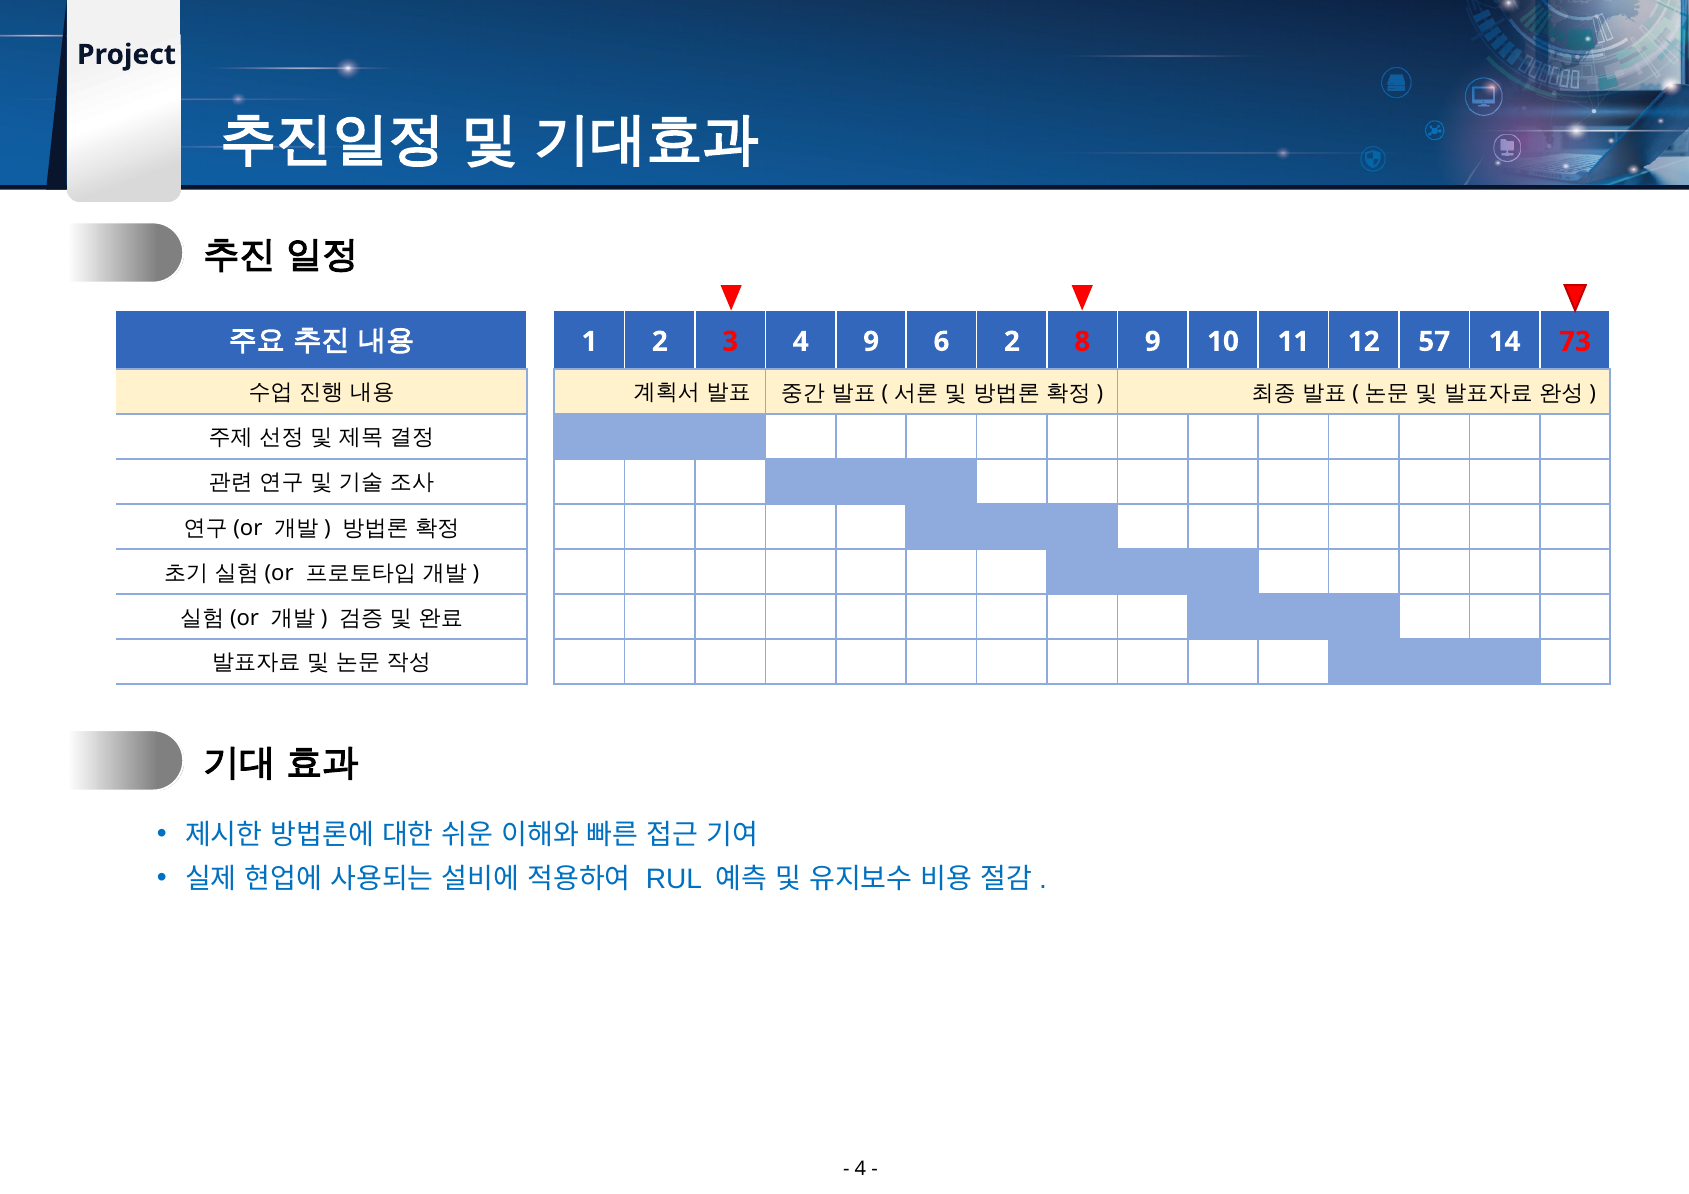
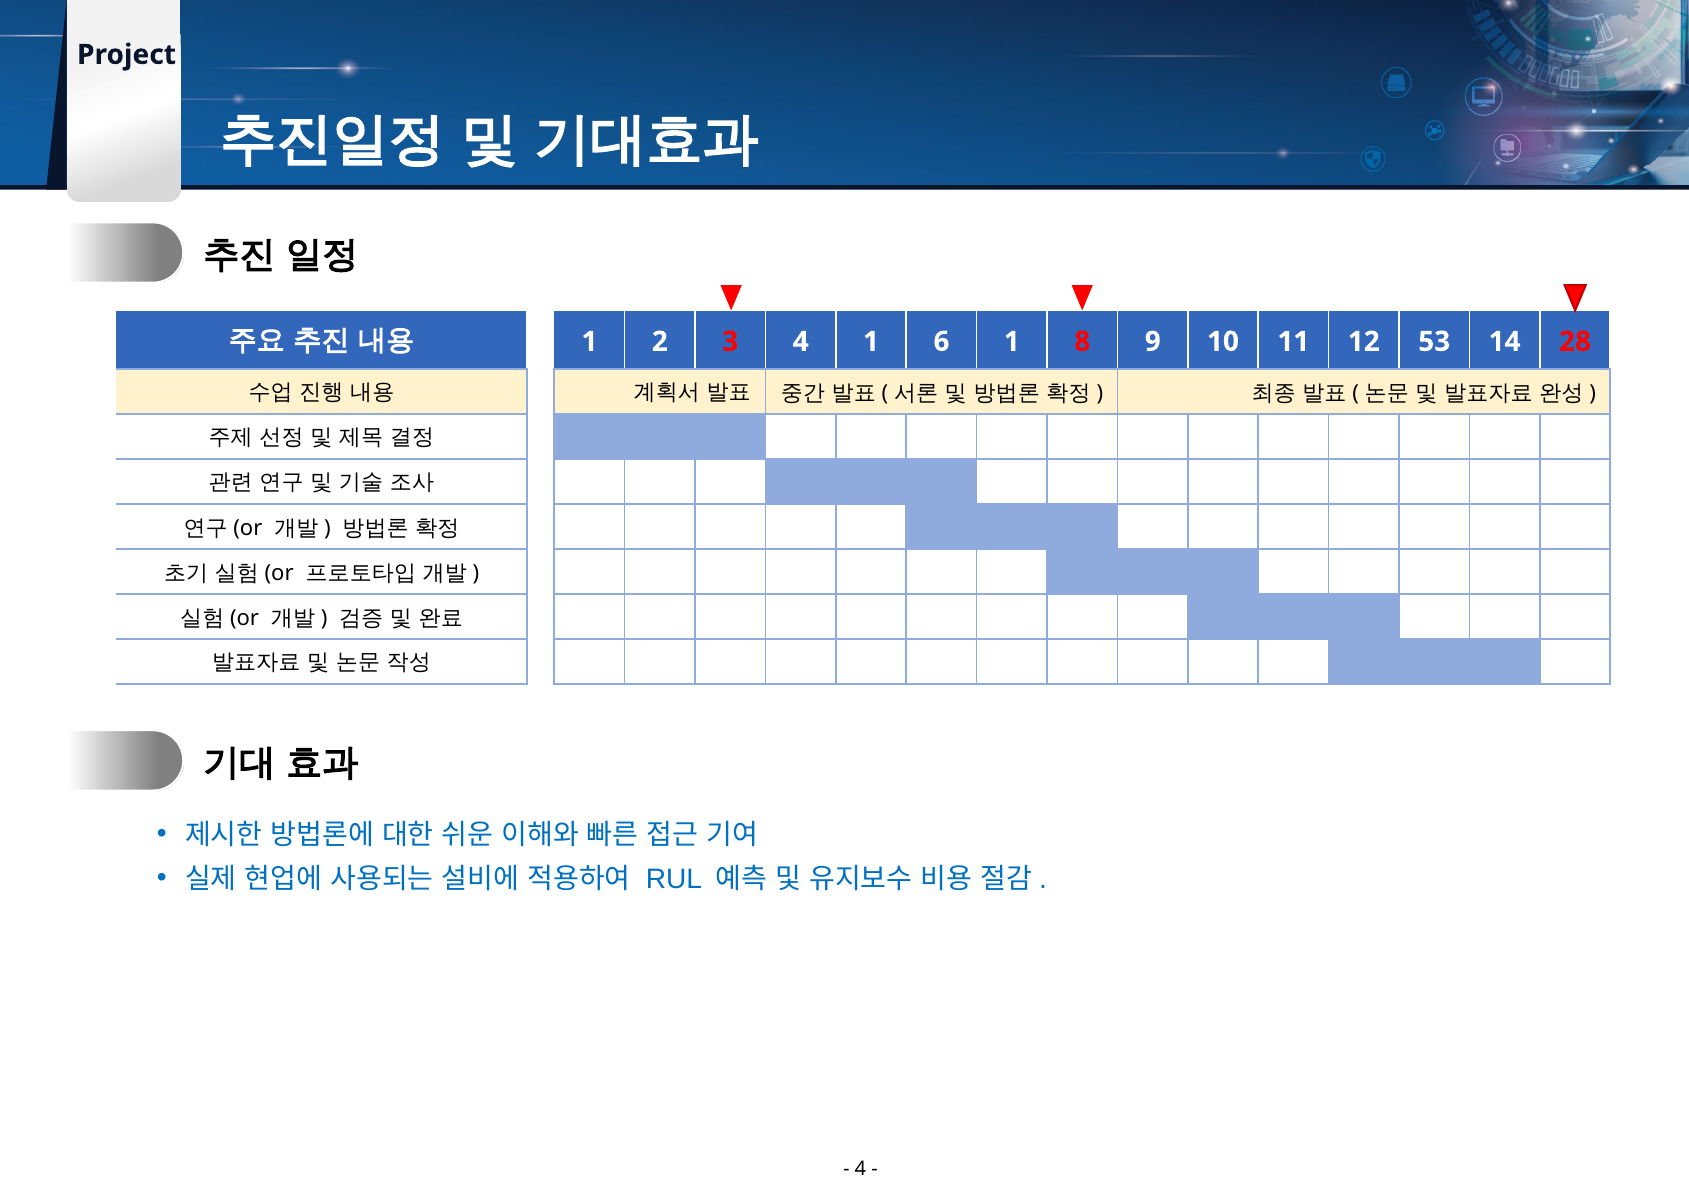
4 9: 9 -> 1 (871, 342)
6 2: 2 -> 1 (1012, 342)
57: 57 -> 53 (1434, 342)
73: 73 -> 28 (1575, 342)
